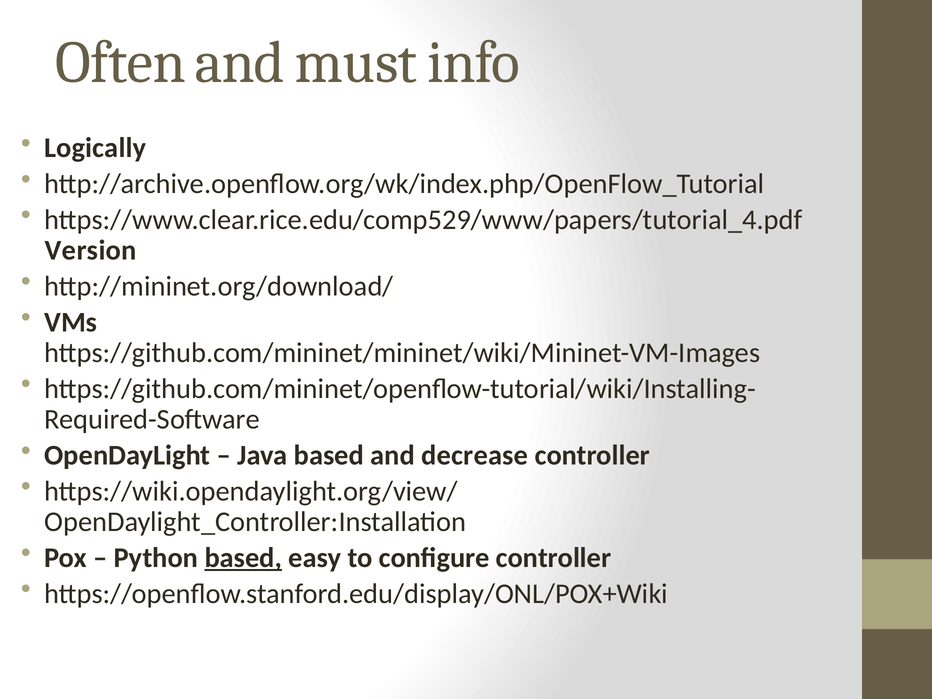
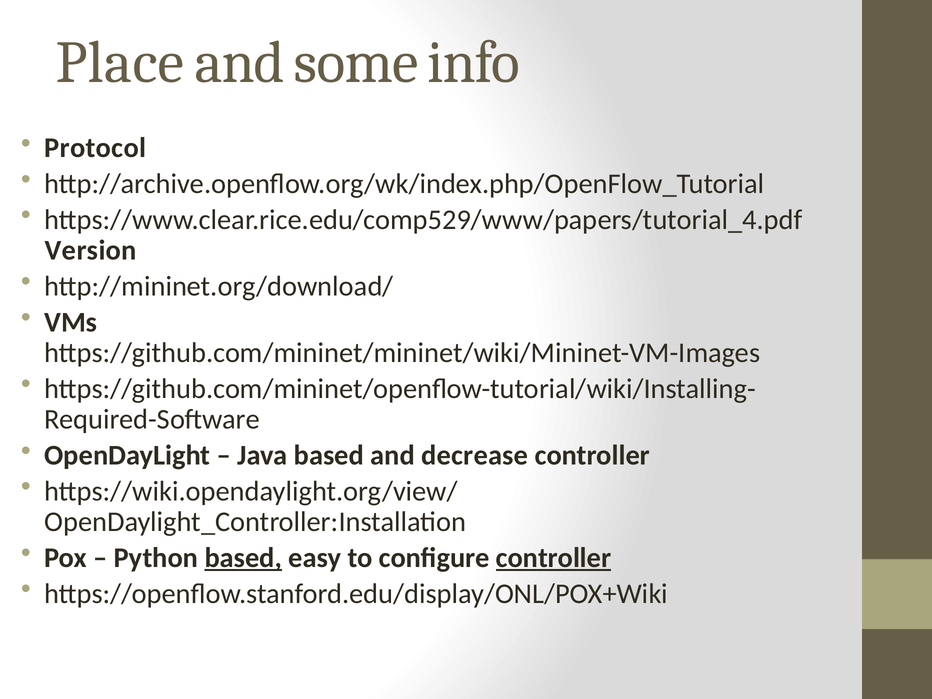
Often: Often -> Place (120, 62)
must: must -> some (356, 62)
Logically: Logically -> Protocol (95, 148)
controller underline: none -> present (554, 558)
